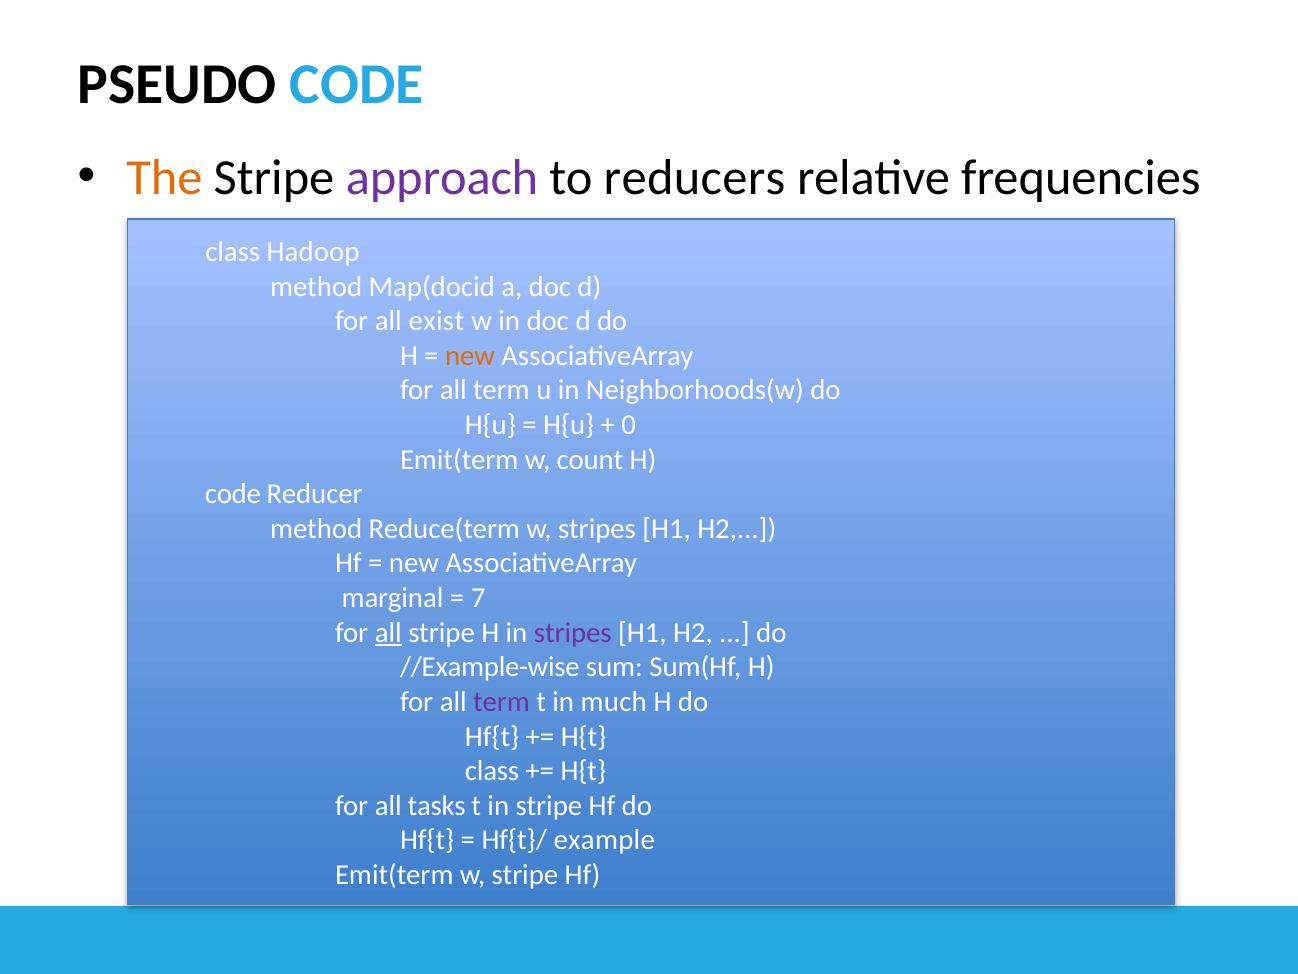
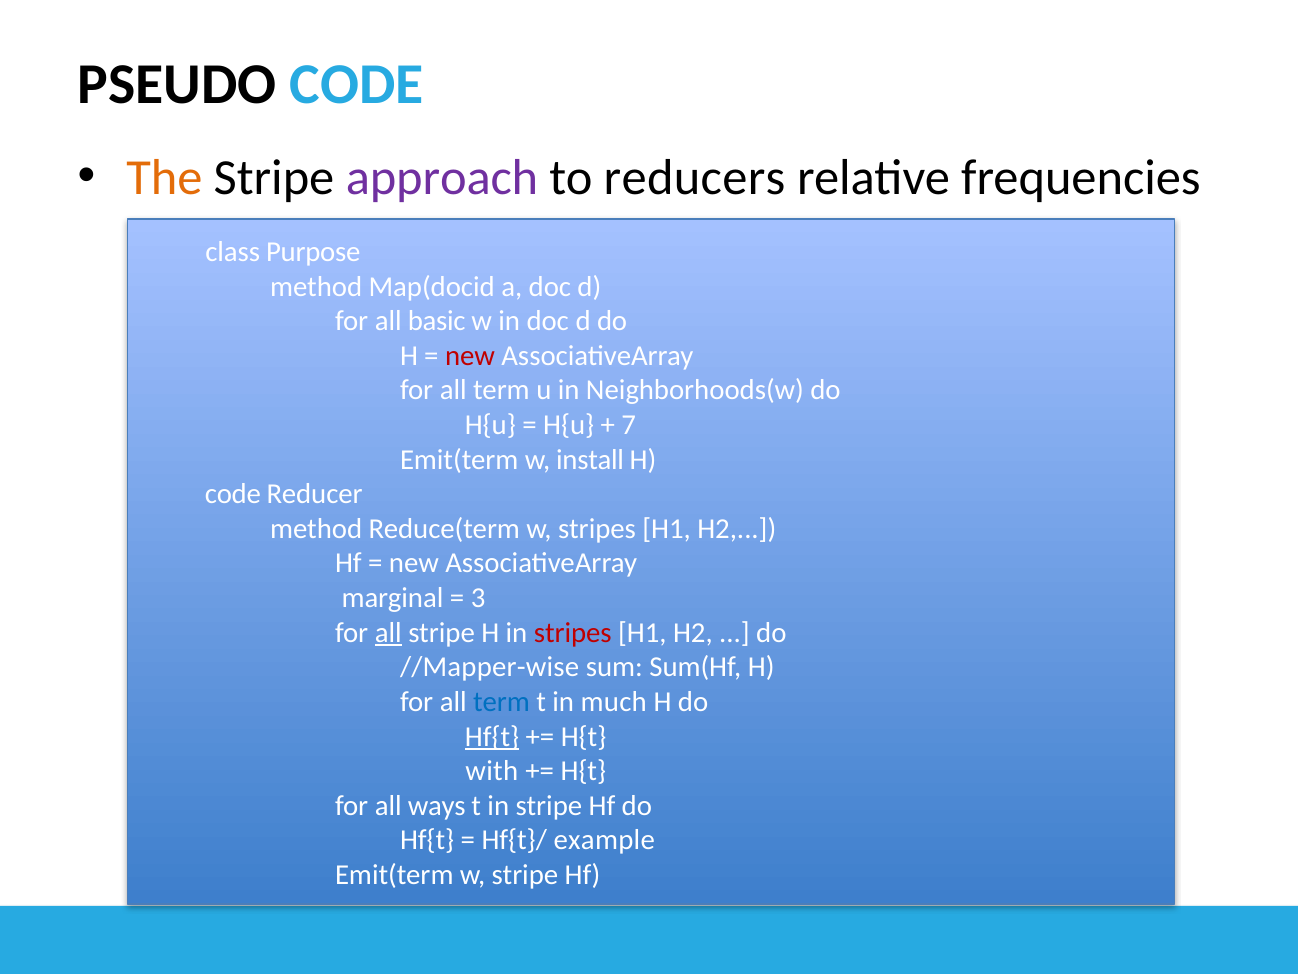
Hadoop: Hadoop -> Purpose (313, 252)
exist: exist -> basic (437, 321)
new colour: orange -> red (470, 356)
0: 0 -> 7 (629, 425)
count: count -> install (590, 459)
7: 7 -> 3 (478, 598)
stripes colour: purple -> red (573, 632)
//Example-wise: //Example-wise -> //Mapper-wise (490, 667)
term colour: purple -> blue (502, 702)
Hf{t underline: none -> present (492, 736)
class: class -> with (492, 771)
tasks: tasks -> ways (437, 805)
